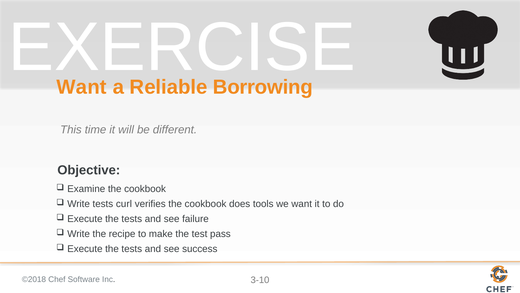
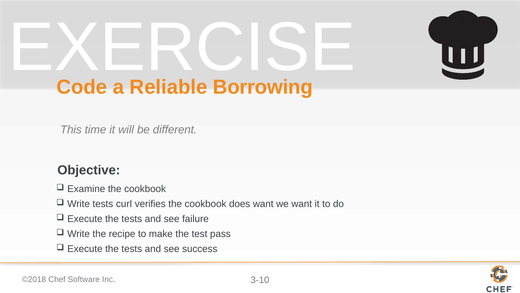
Want: Want -> Code (82, 87)
does tools: tools -> want (263, 204)
